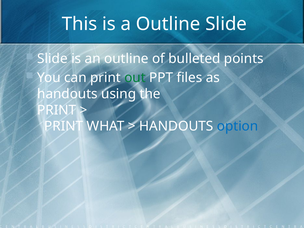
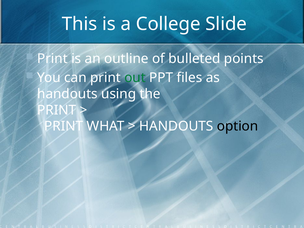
a Outline: Outline -> College (168, 24)
Slide: Slide -> Print (52, 59)
option colour: blue -> black (238, 126)
